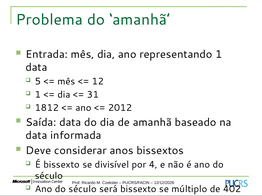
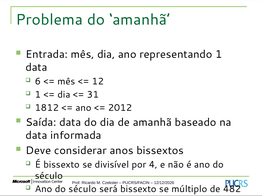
5: 5 -> 6 (38, 82)
402: 402 -> 482 (232, 190)
